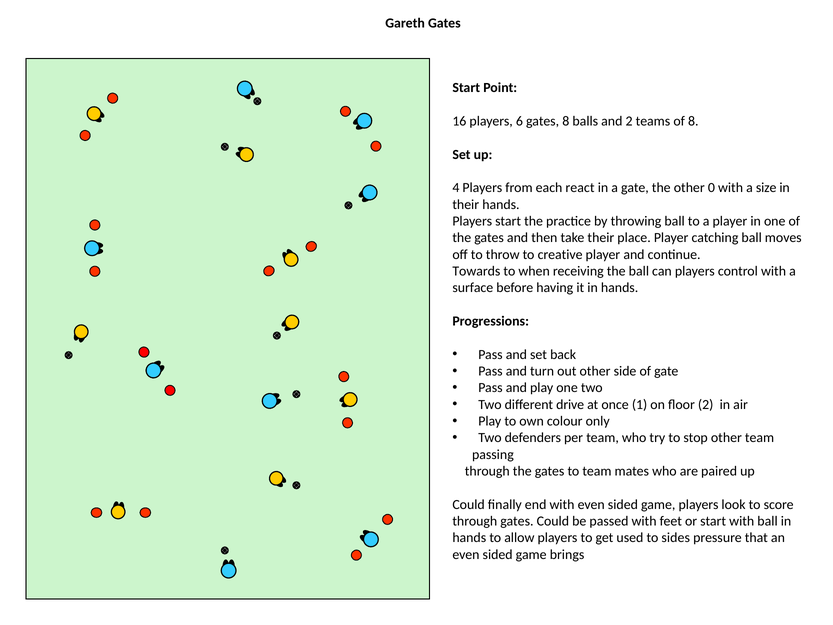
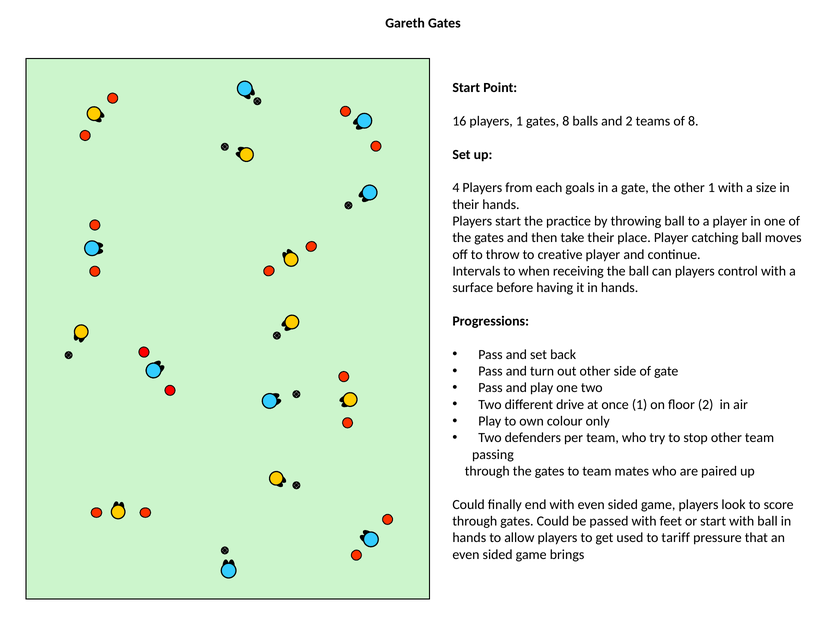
players 6: 6 -> 1 (519, 121)
react: react -> goals (580, 188)
other 0: 0 -> 1 (711, 188)
Towards: Towards -> Intervals (476, 271)
sides: sides -> tariff (676, 538)
